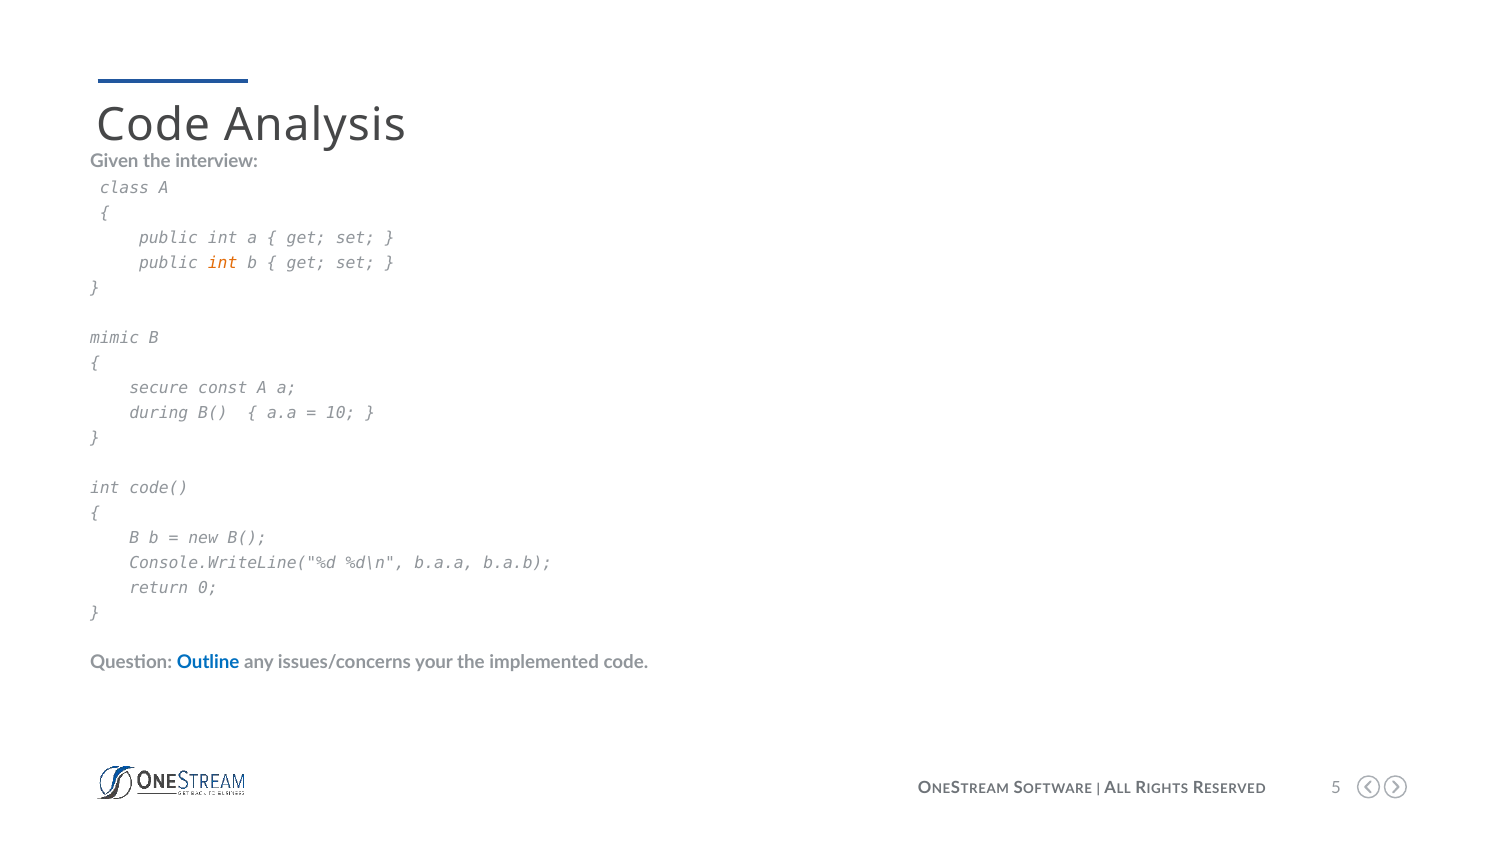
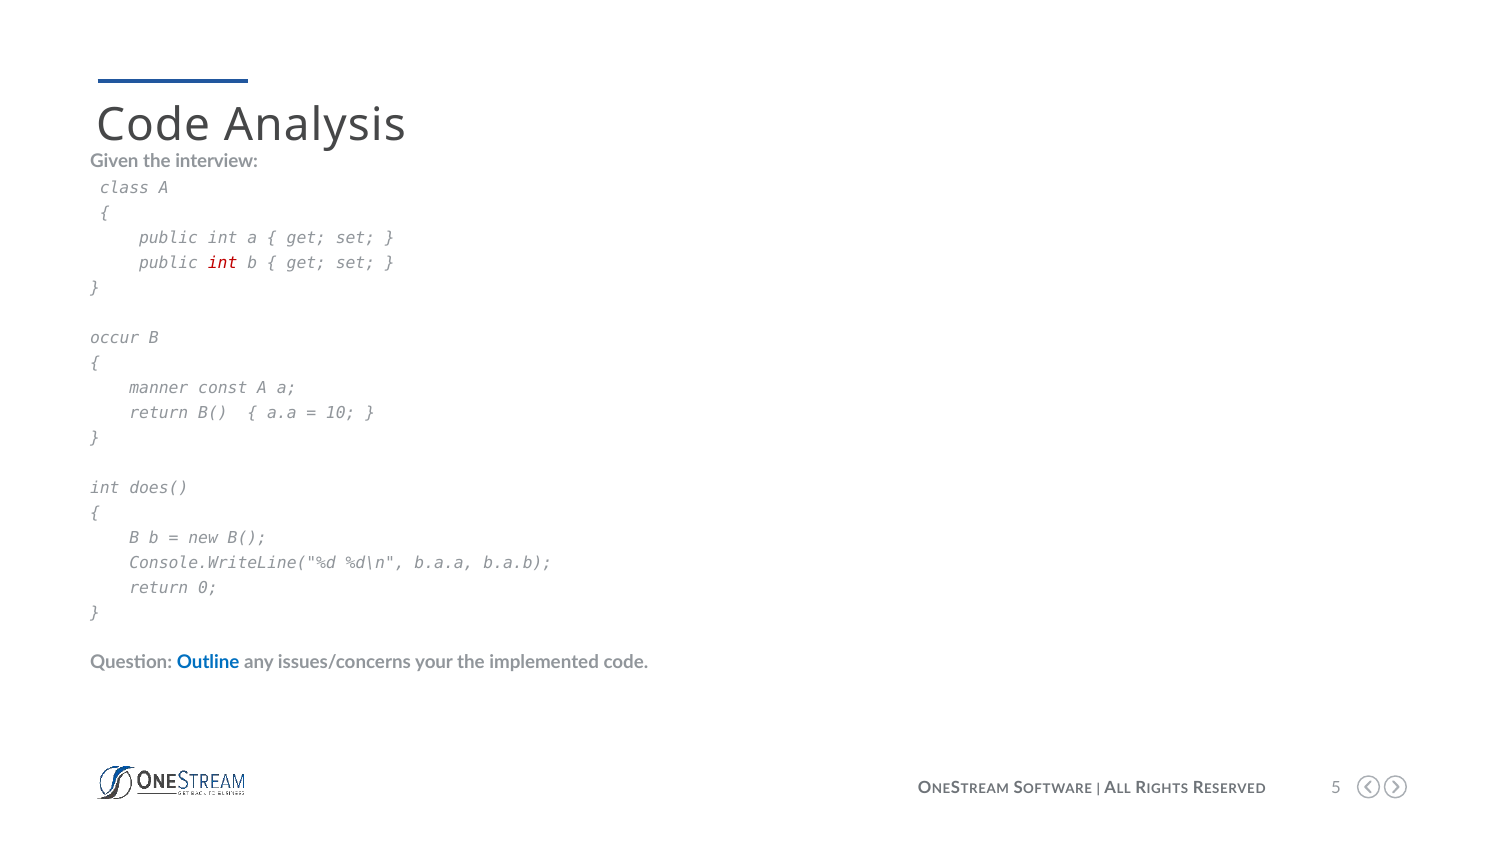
int colour: orange -> red (223, 263)
mimic: mimic -> occur (115, 338)
secure: secure -> manner (159, 388)
during: during -> return (159, 413)
code(: code( -> does( (159, 489)
